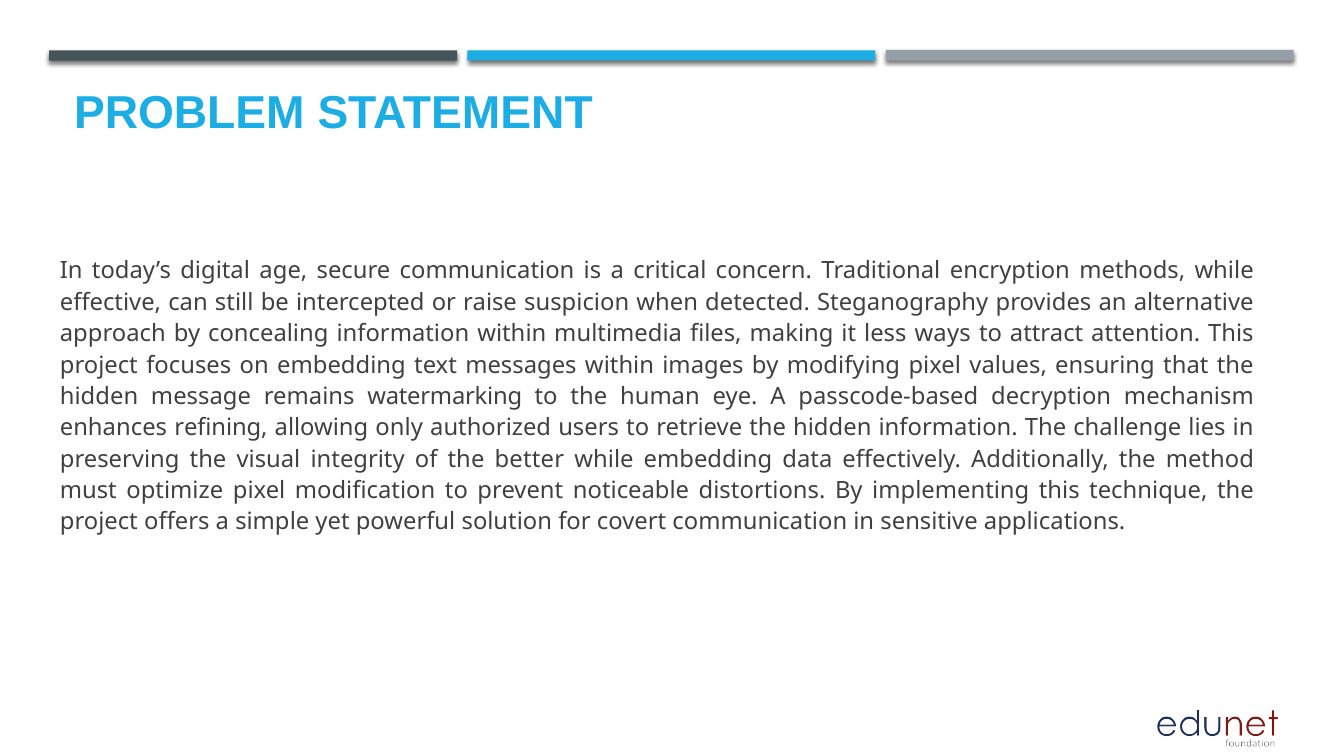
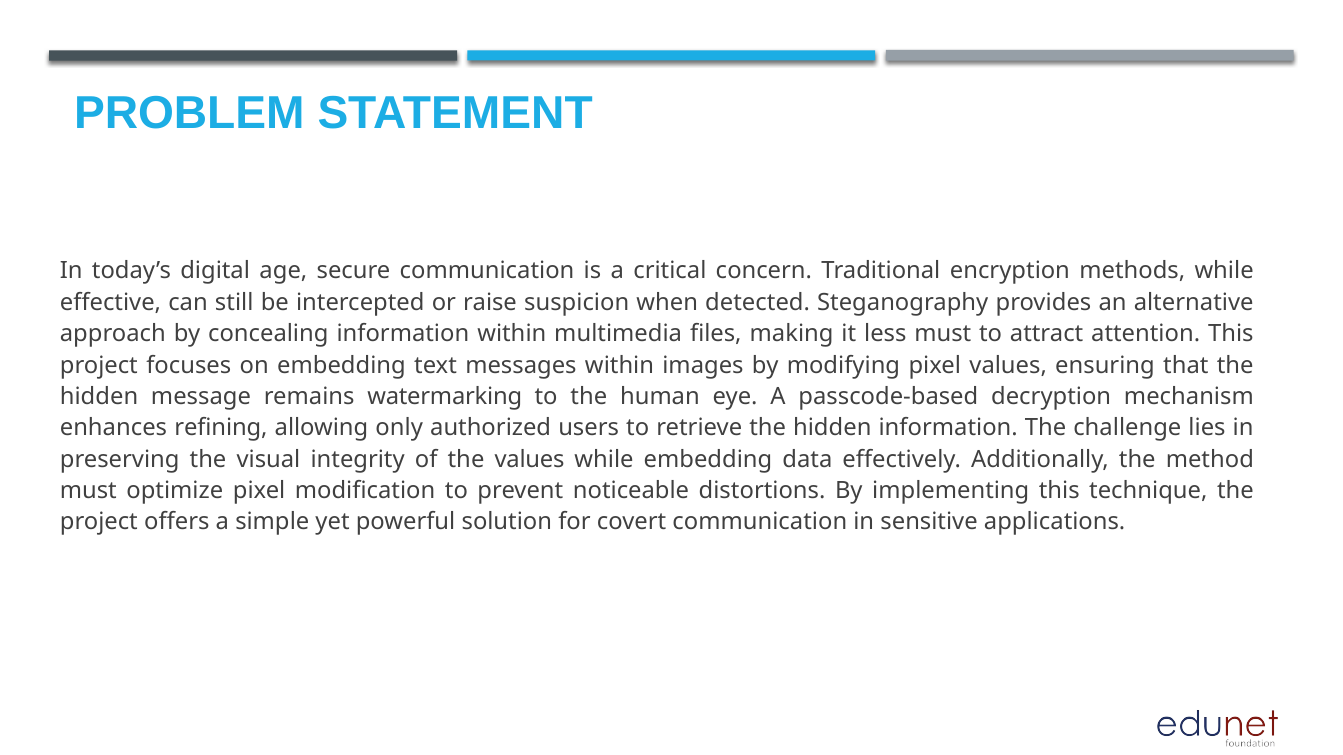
less ways: ways -> must (943, 334)
the better: better -> values (530, 460)
